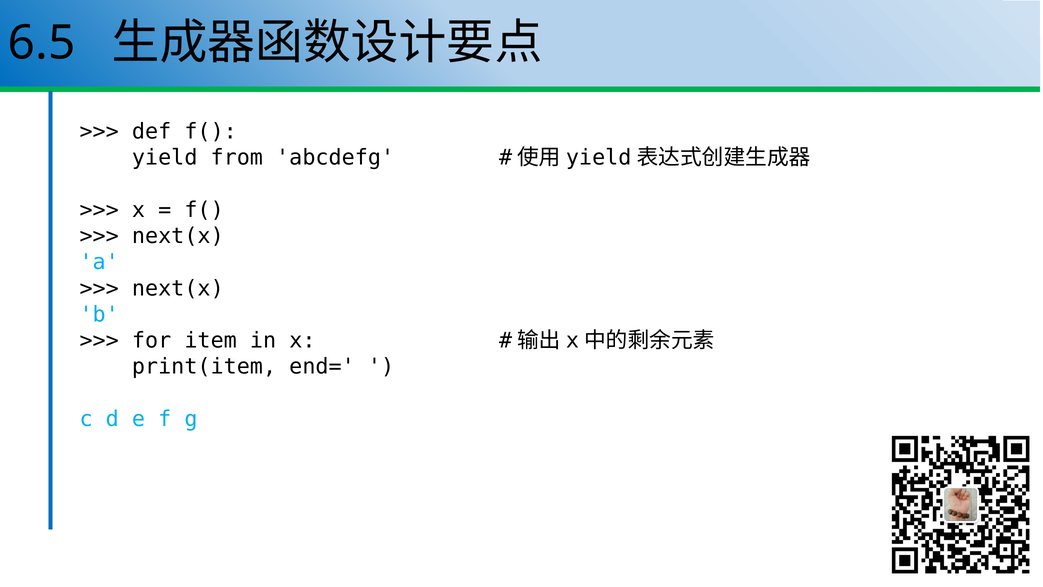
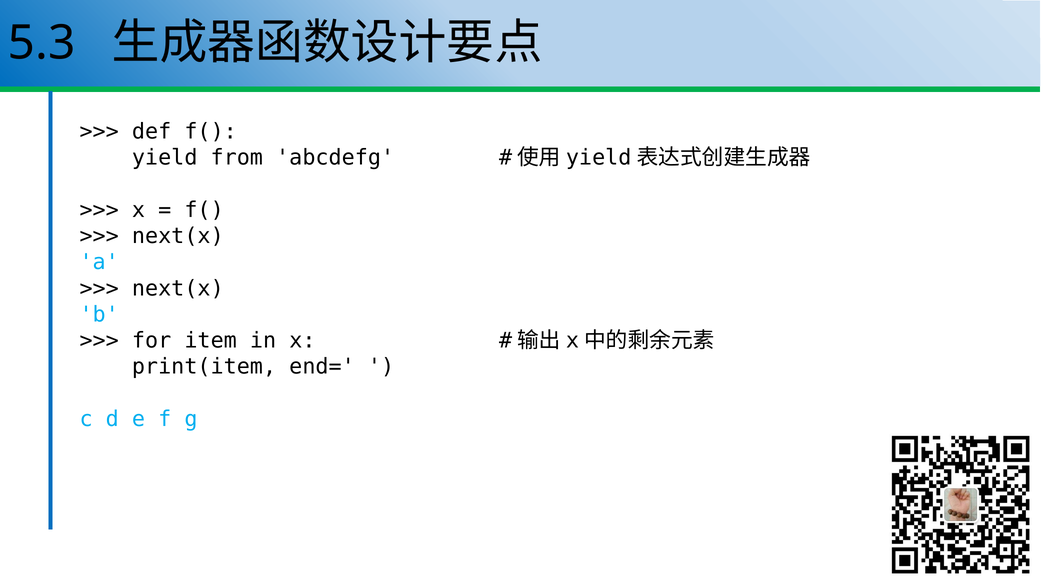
6.5: 6.5 -> 5.3 (42, 43)
